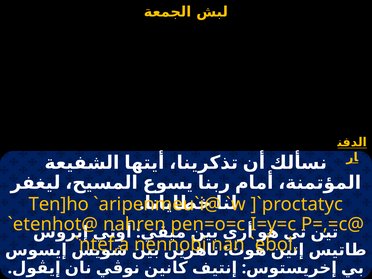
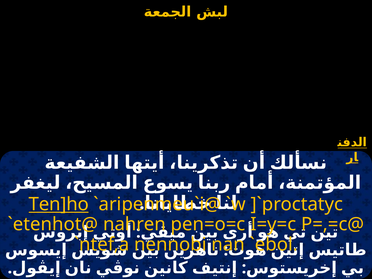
Ten]ho underline: none -> present (59, 204)
